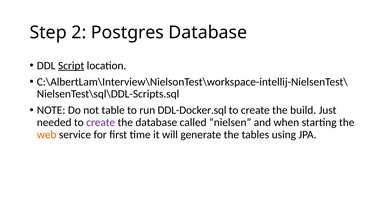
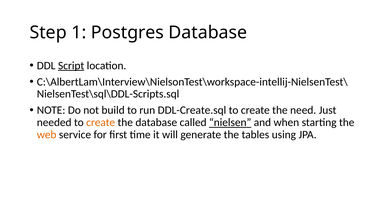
2: 2 -> 1 (79, 33)
table: table -> build (113, 110)
DDL-Docker.sql: DDL-Docker.sql -> DDL-Create.sql (192, 110)
build: build -> need (303, 110)
create colour: purple -> orange (101, 123)
nielsen underline: none -> present (230, 123)
